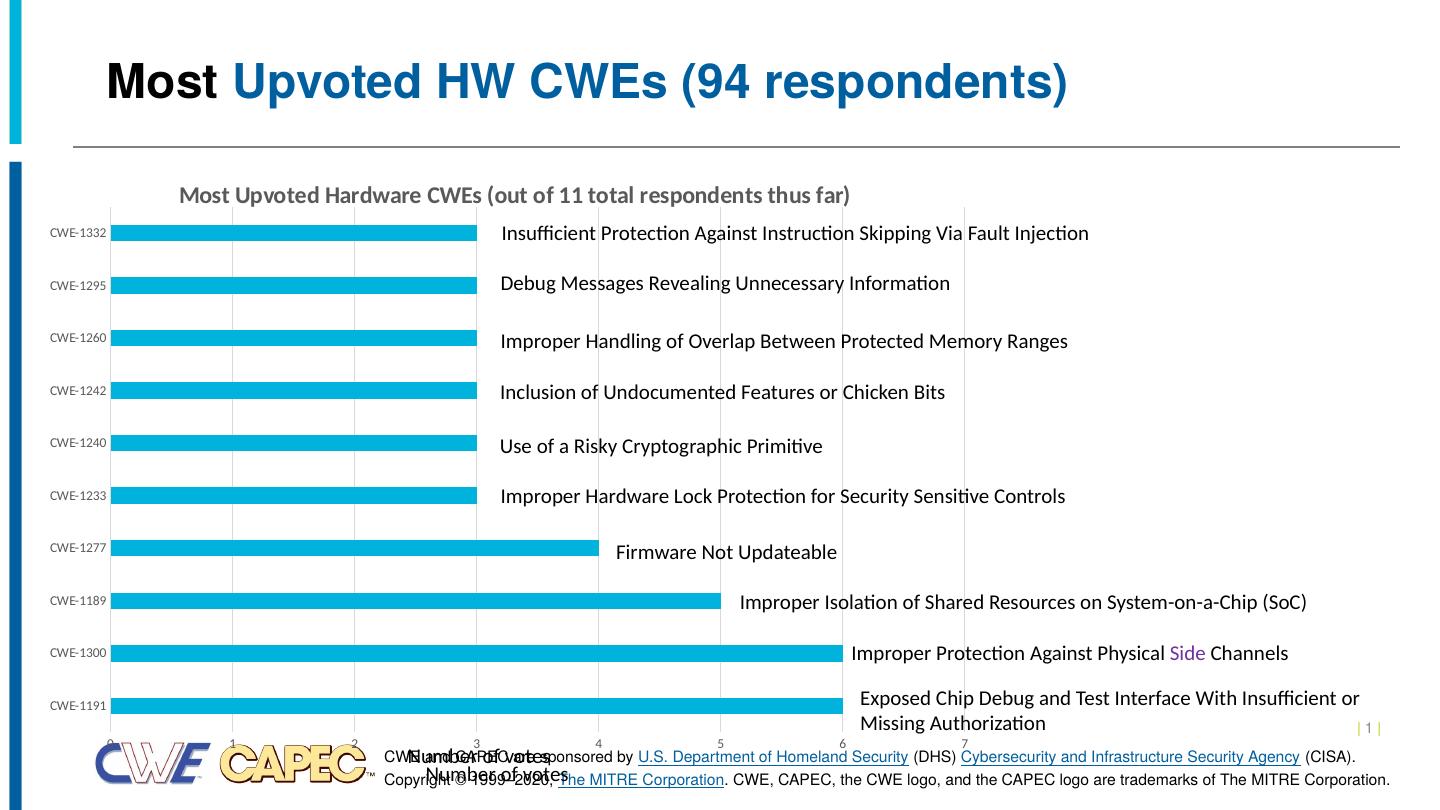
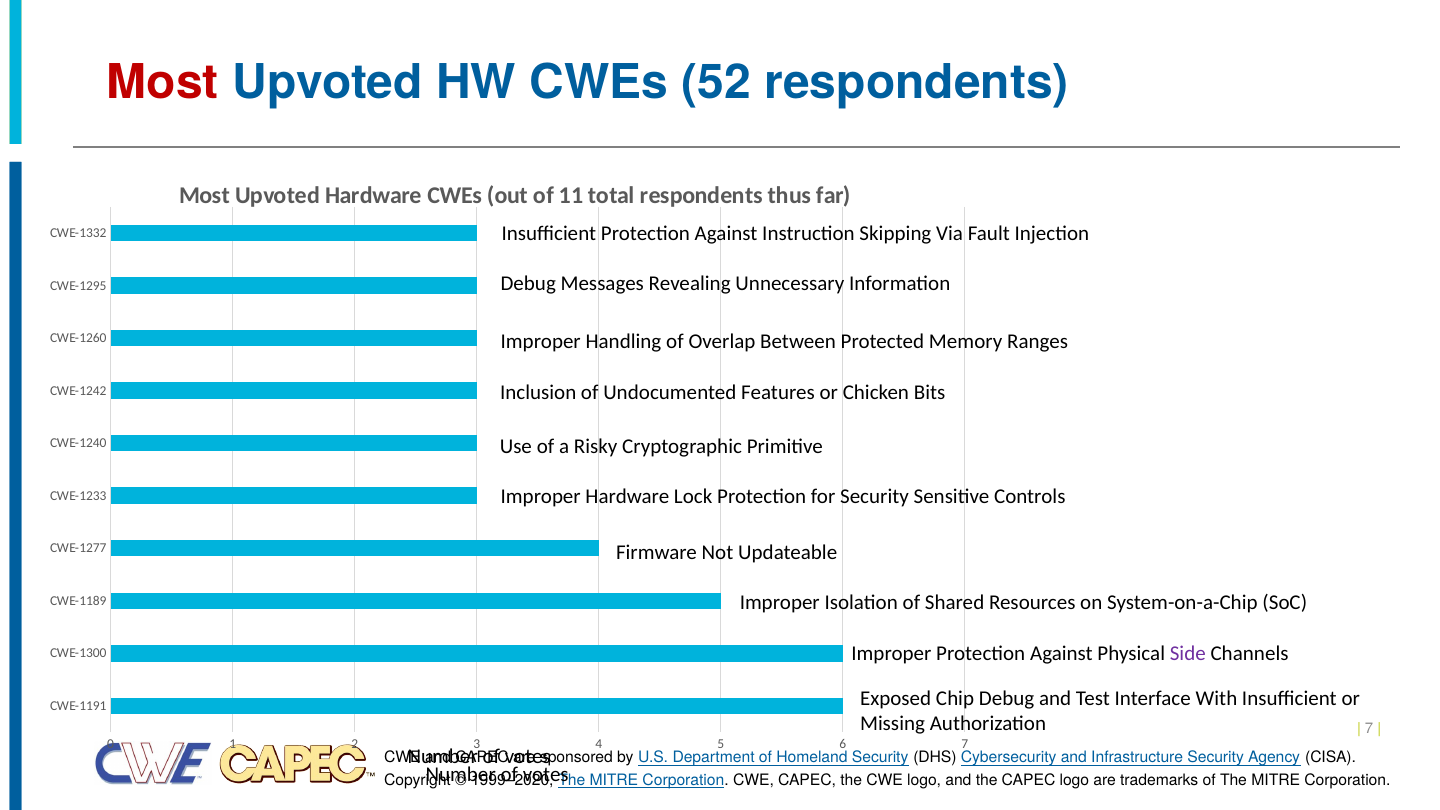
Most colour: black -> red (163, 82)
94: 94 -> 52 (716, 82)
1: 1 -> 7 (1369, 728)
